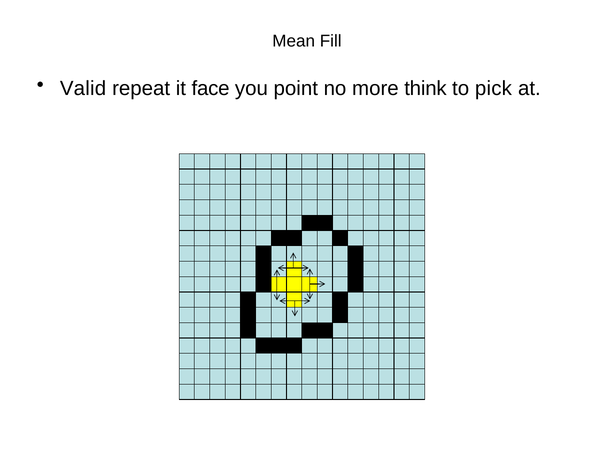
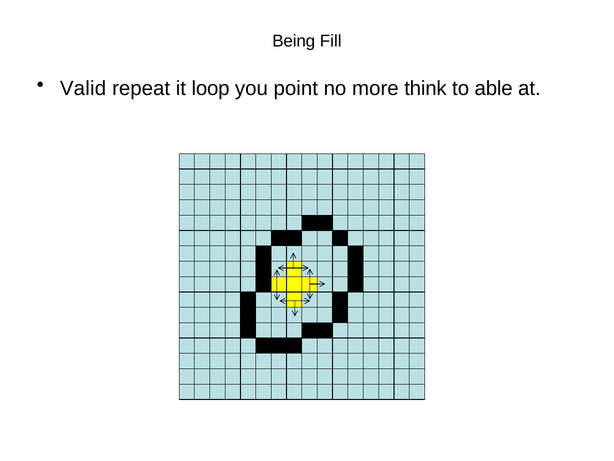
Mean: Mean -> Being (294, 41)
face: face -> loop (211, 88)
pick: pick -> able (494, 88)
